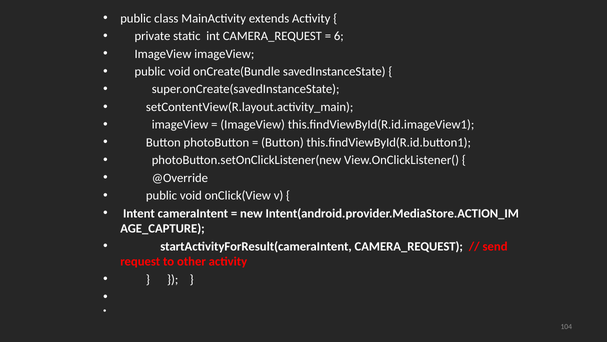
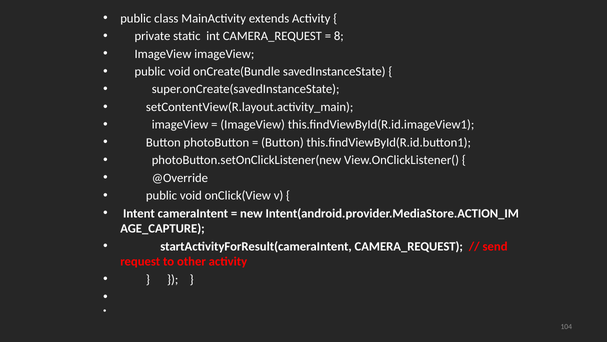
6: 6 -> 8 (339, 36)
